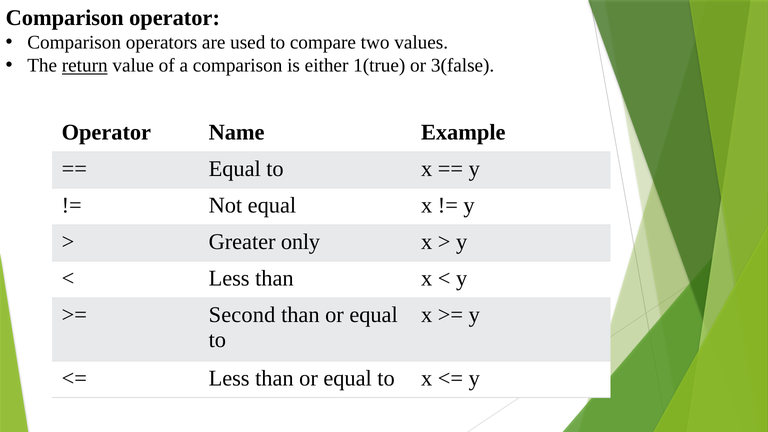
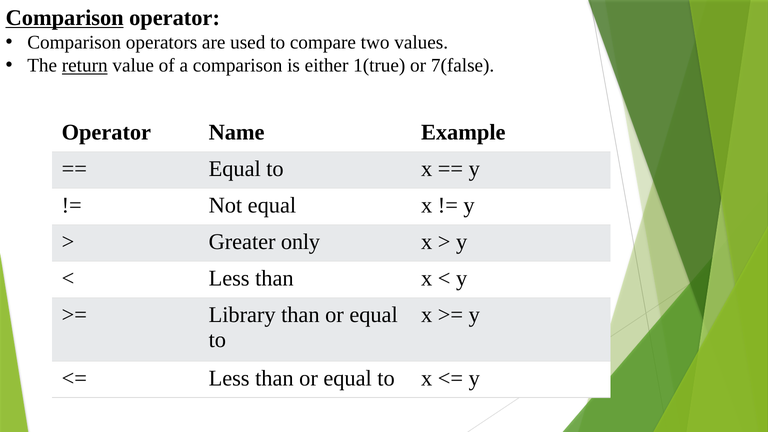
Comparison underline: none -> present (65, 18)
3(false: 3(false -> 7(false (463, 66)
Second: Second -> Library (242, 315)
